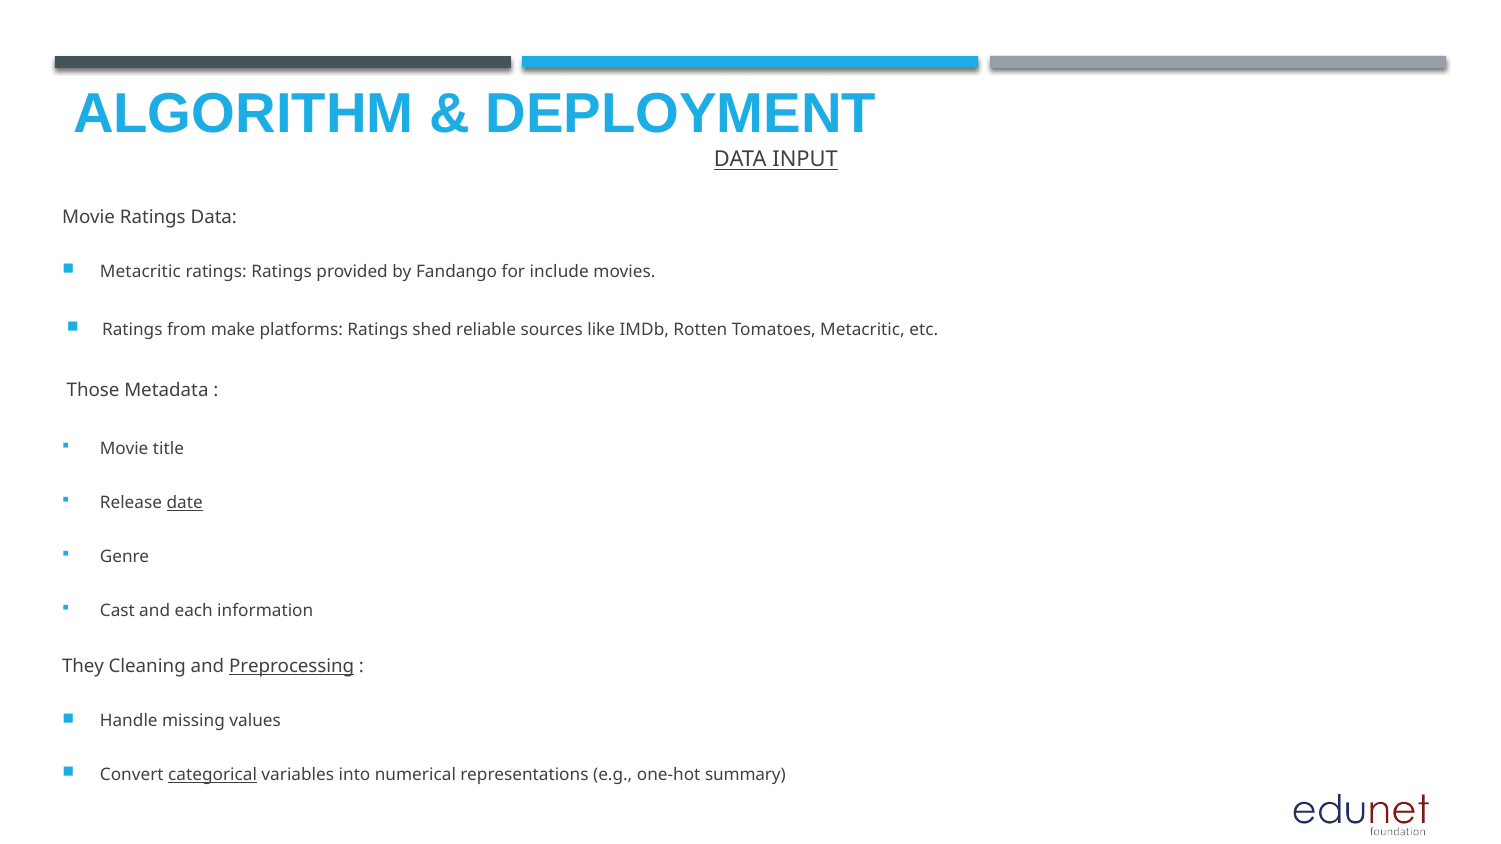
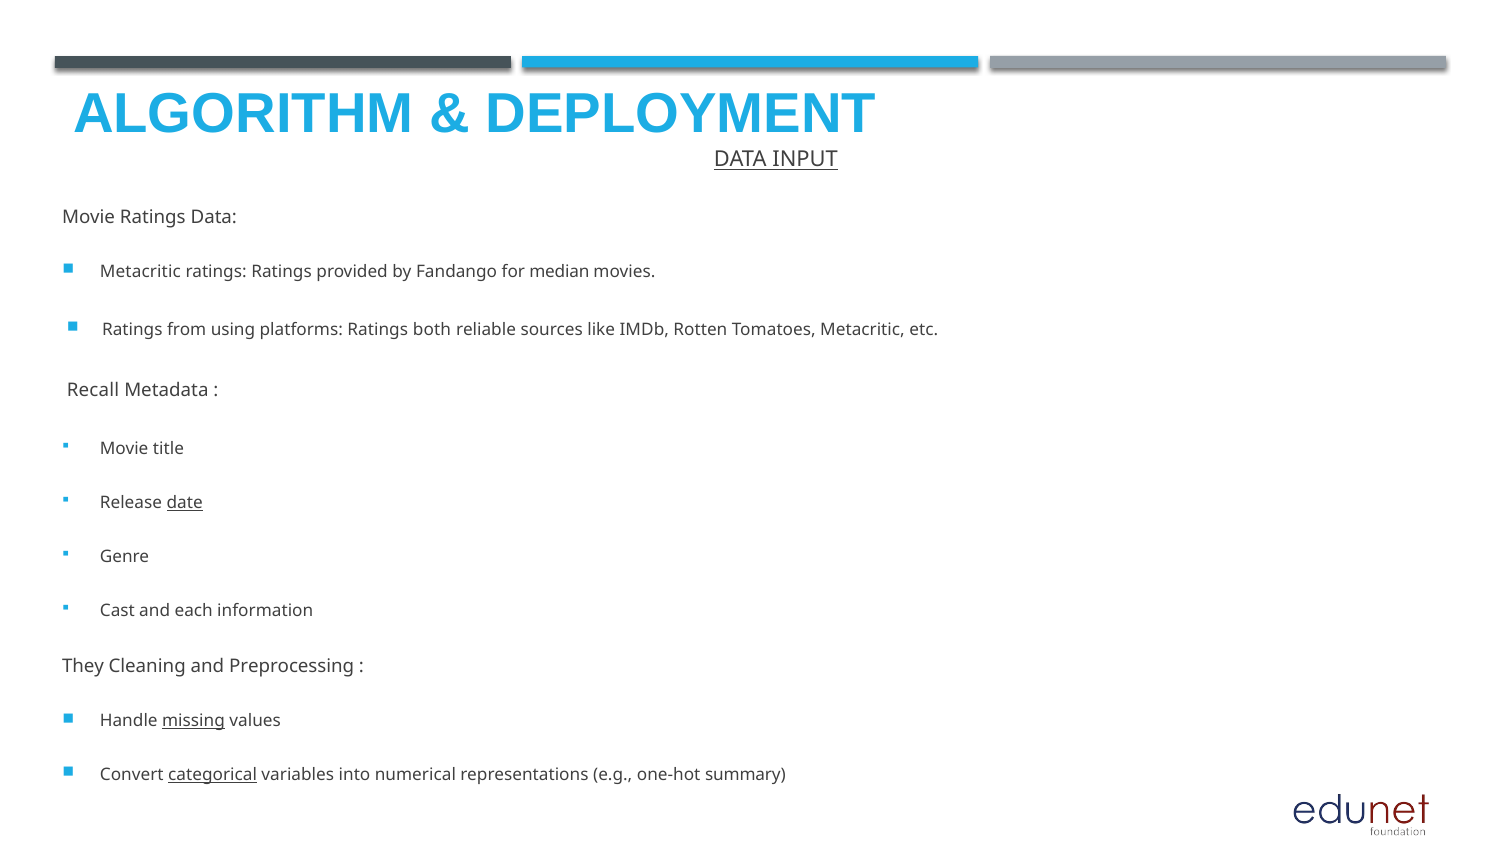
include: include -> median (559, 272)
make: make -> using (233, 330)
shed: shed -> both (432, 330)
Those: Those -> Recall (93, 391)
Preprocessing underline: present -> none (292, 667)
missing underline: none -> present (194, 722)
